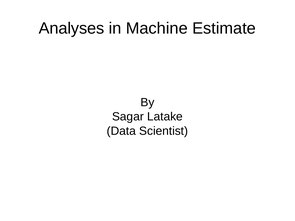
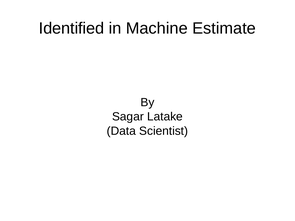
Analyses: Analyses -> Identified (71, 28)
